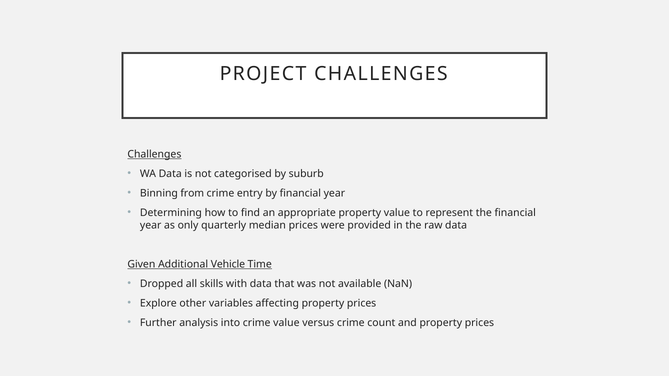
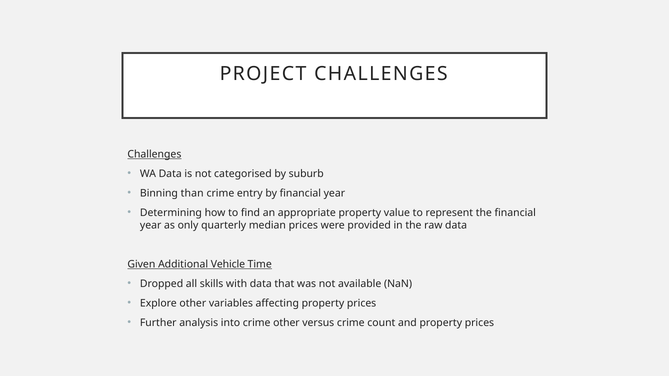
from: from -> than (192, 193)
crime value: value -> other (286, 323)
